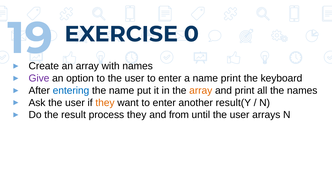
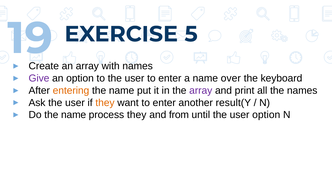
0: 0 -> 5 (191, 34)
name print: print -> over (231, 78)
entering colour: blue -> orange (71, 90)
array colour: orange -> purple (201, 90)
Do the result: result -> name (74, 115)
user arrays: arrays -> option (266, 115)
